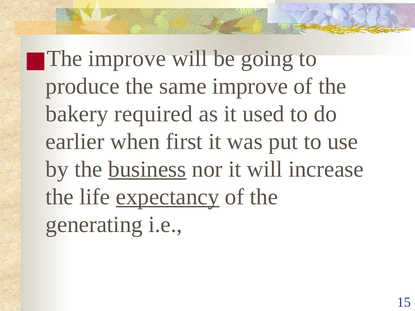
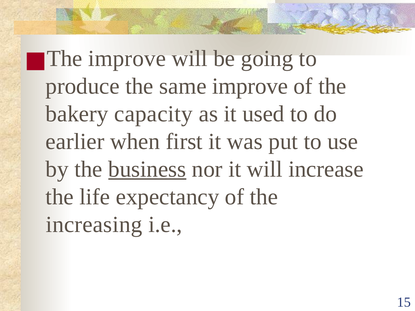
required: required -> capacity (153, 114)
expectancy underline: present -> none (168, 197)
generating: generating -> increasing (94, 225)
